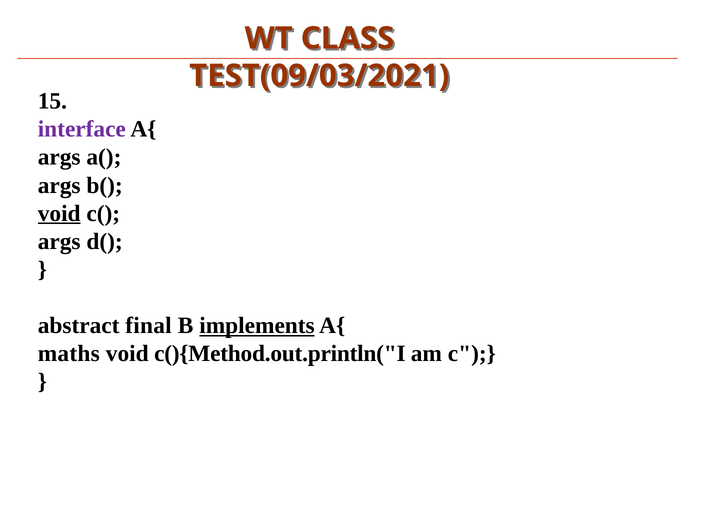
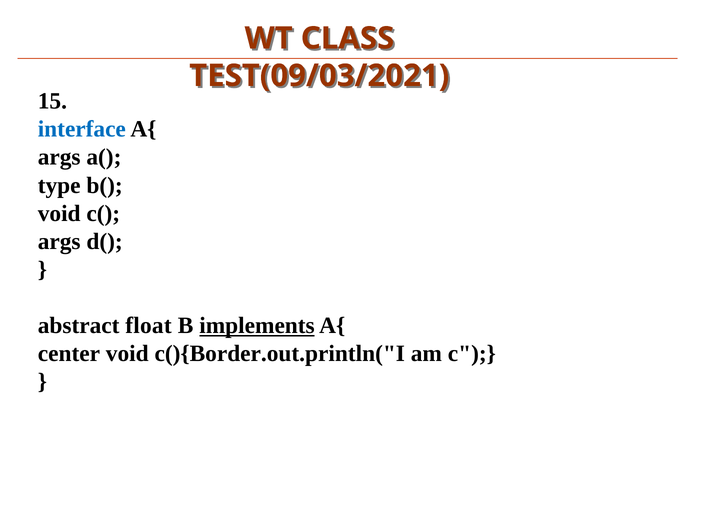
interface colour: purple -> blue (82, 129)
args: args -> type (59, 185)
void underline: present -> none (59, 213)
final: final -> float (148, 325)
maths: maths -> center (69, 353)
c(){Method.out.println("I: c(){Method.out.println("I -> c(){Border.out.println("I (280, 353)
